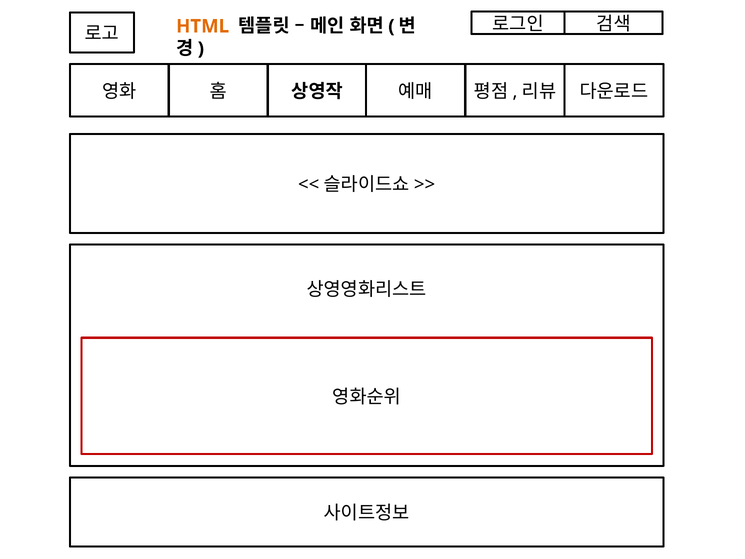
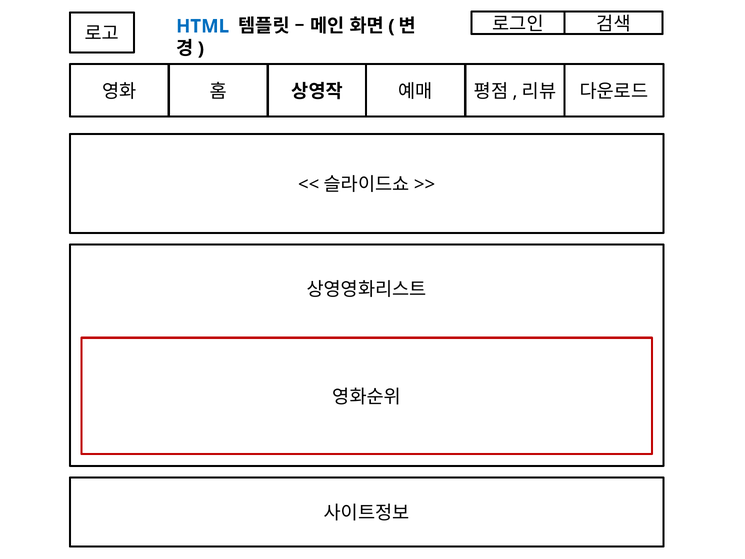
HTML colour: orange -> blue (203, 26)
